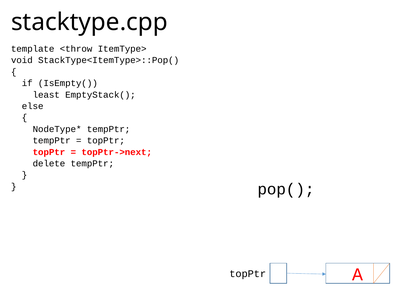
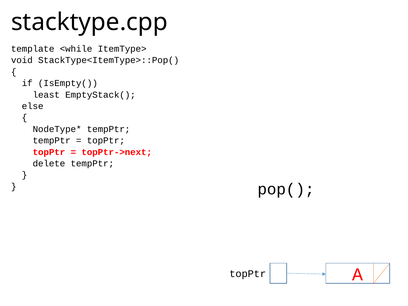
<throw: <throw -> <while (76, 49)
